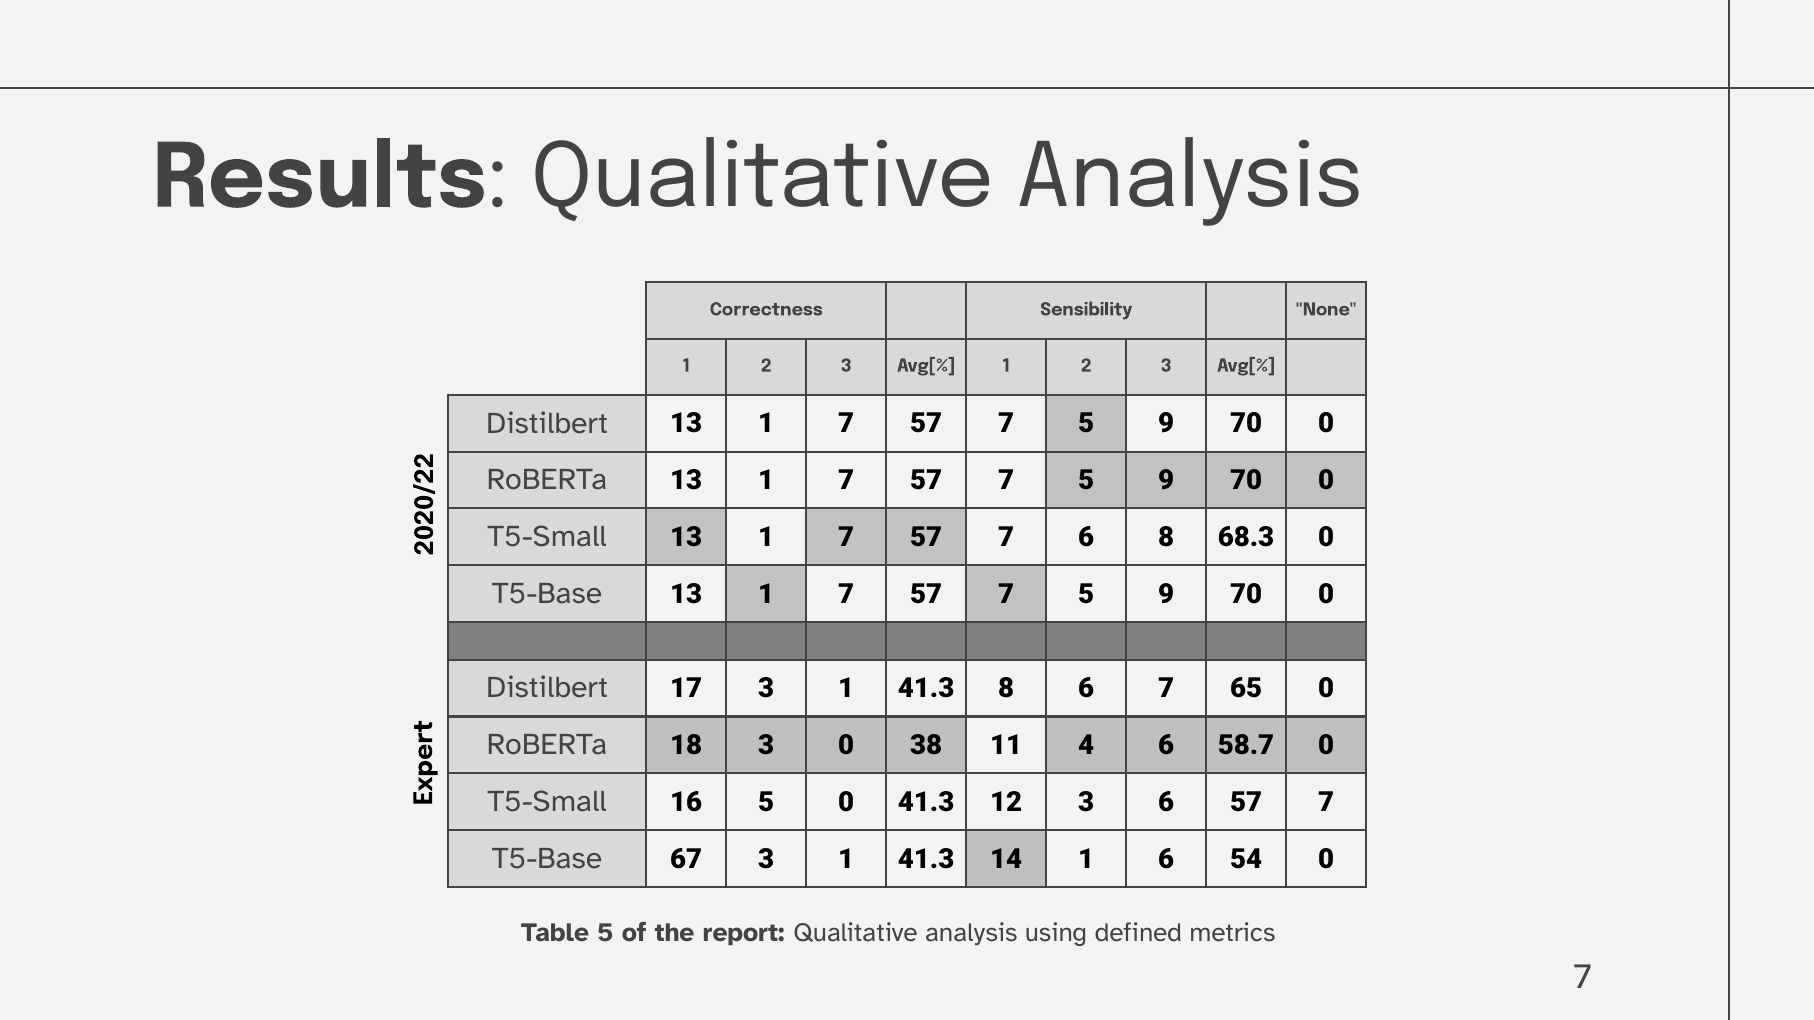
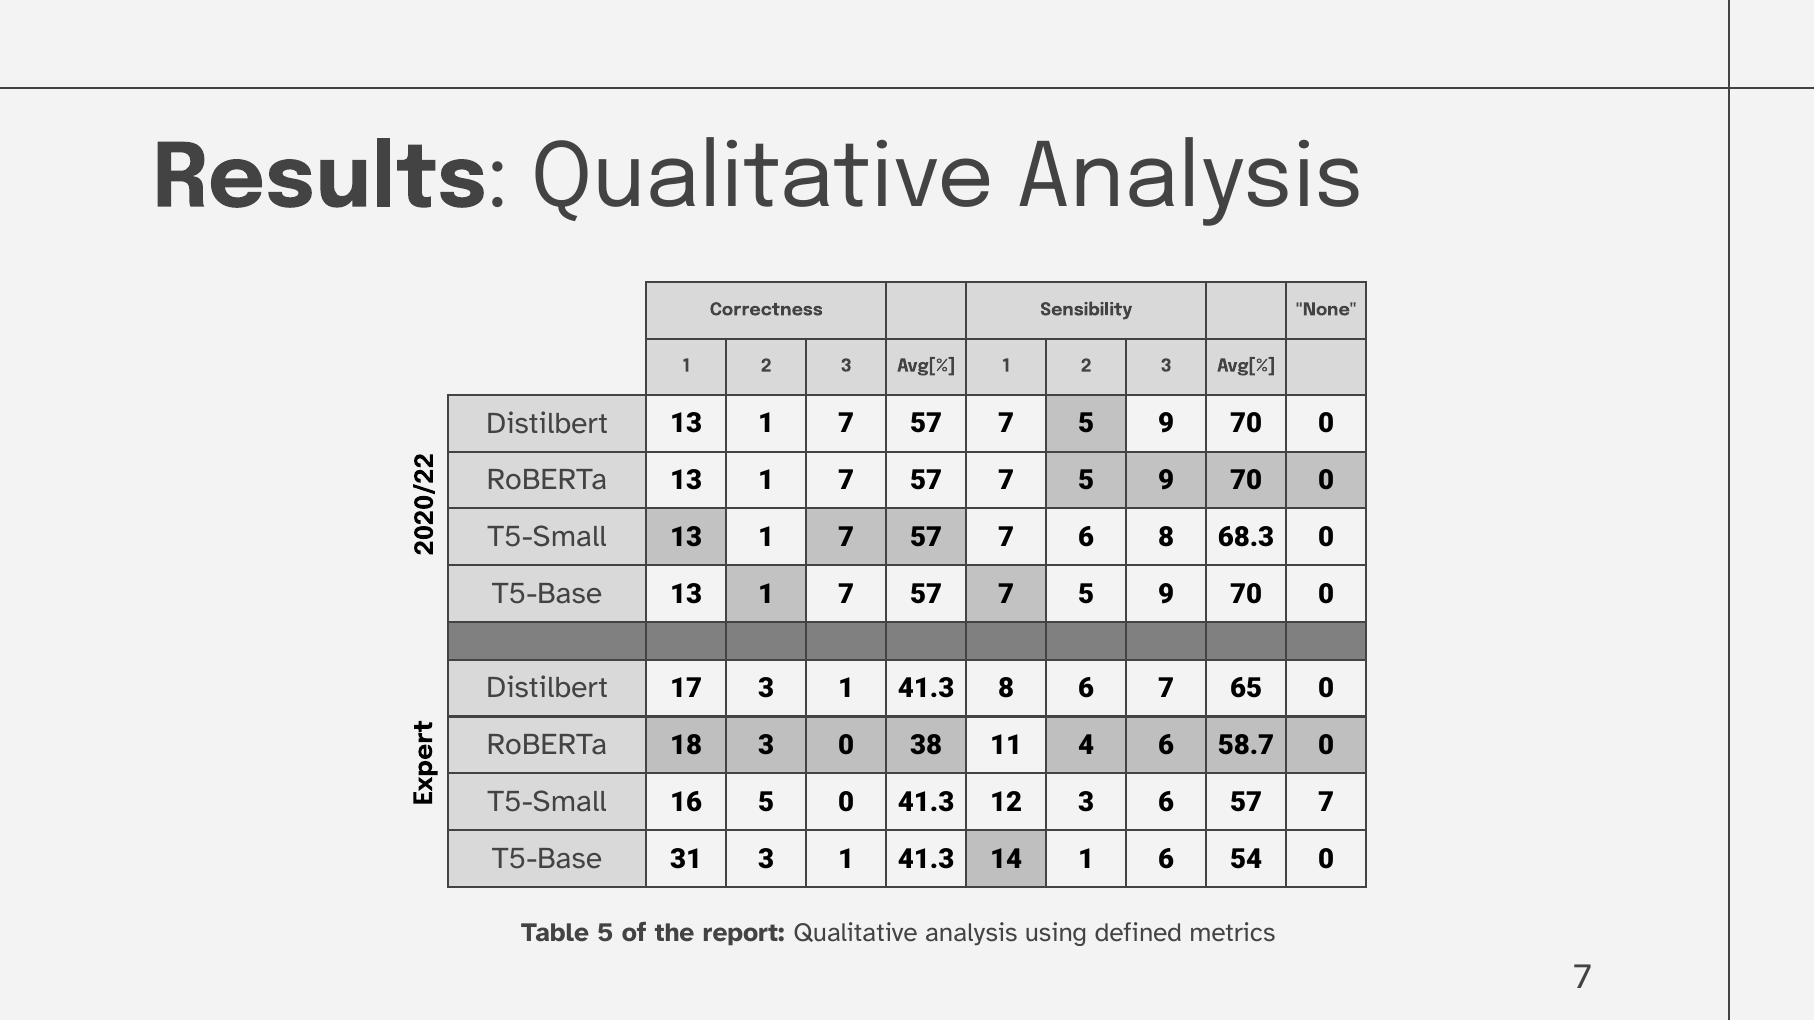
67: 67 -> 31 (686, 859)
